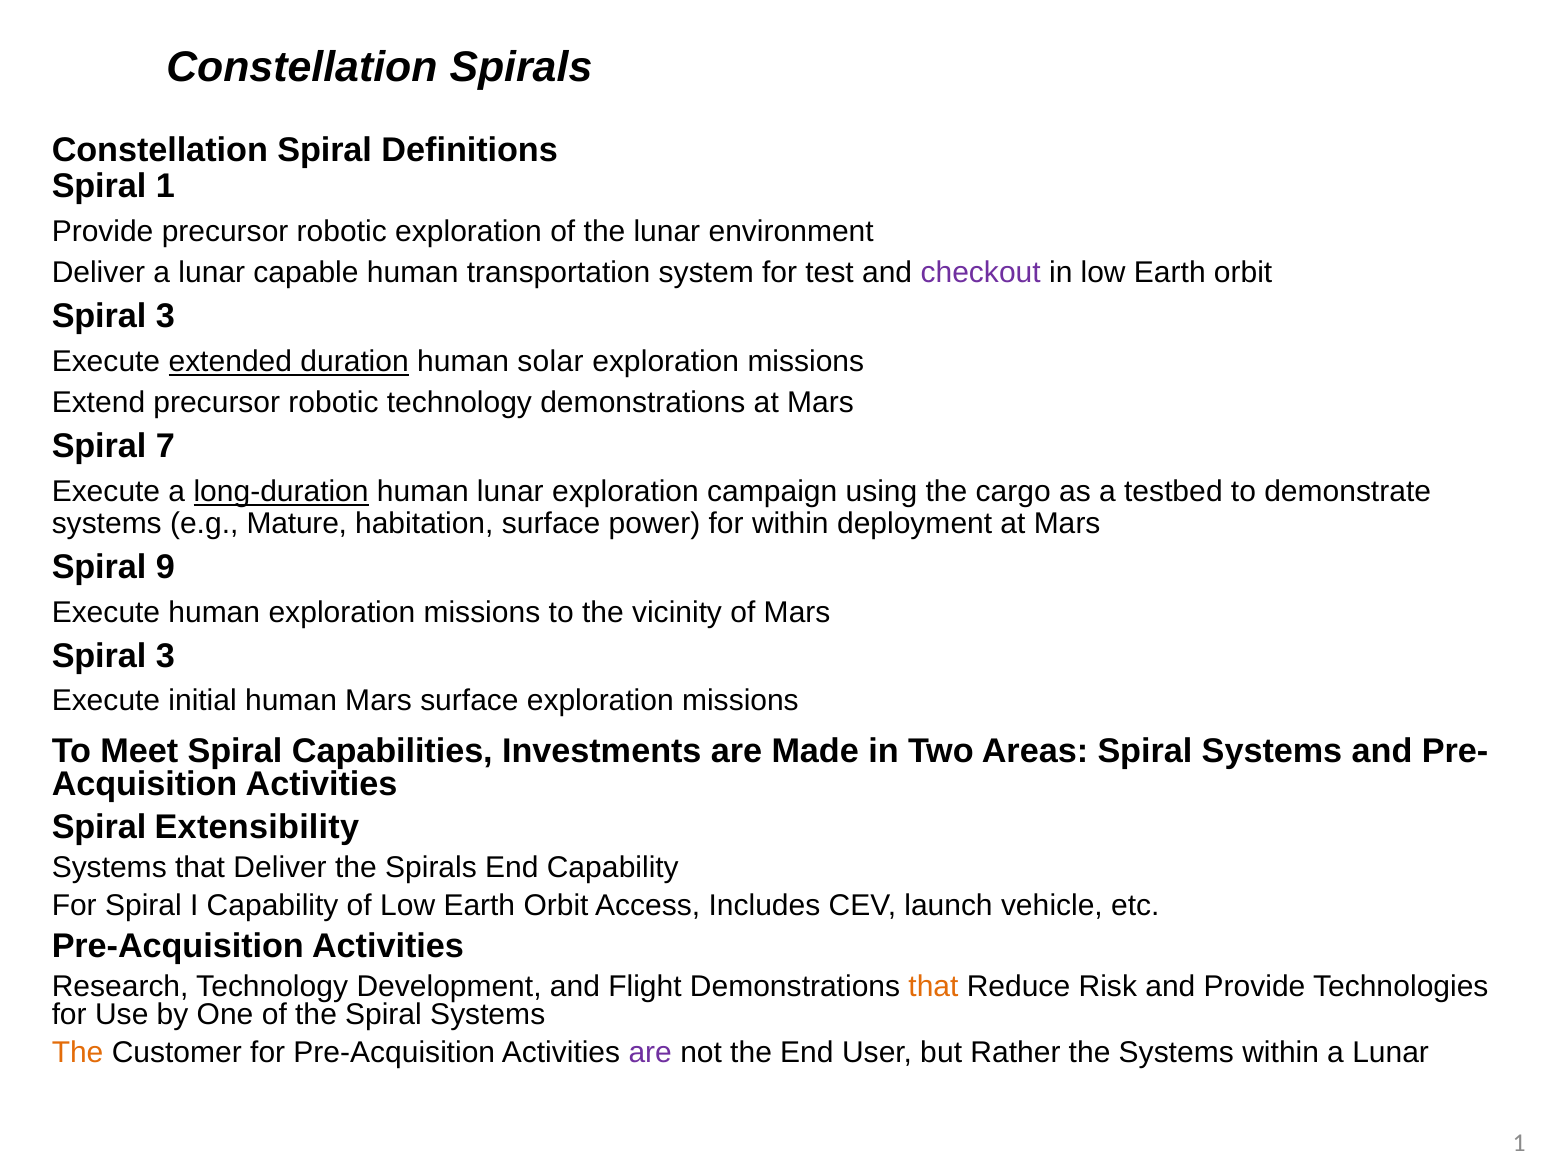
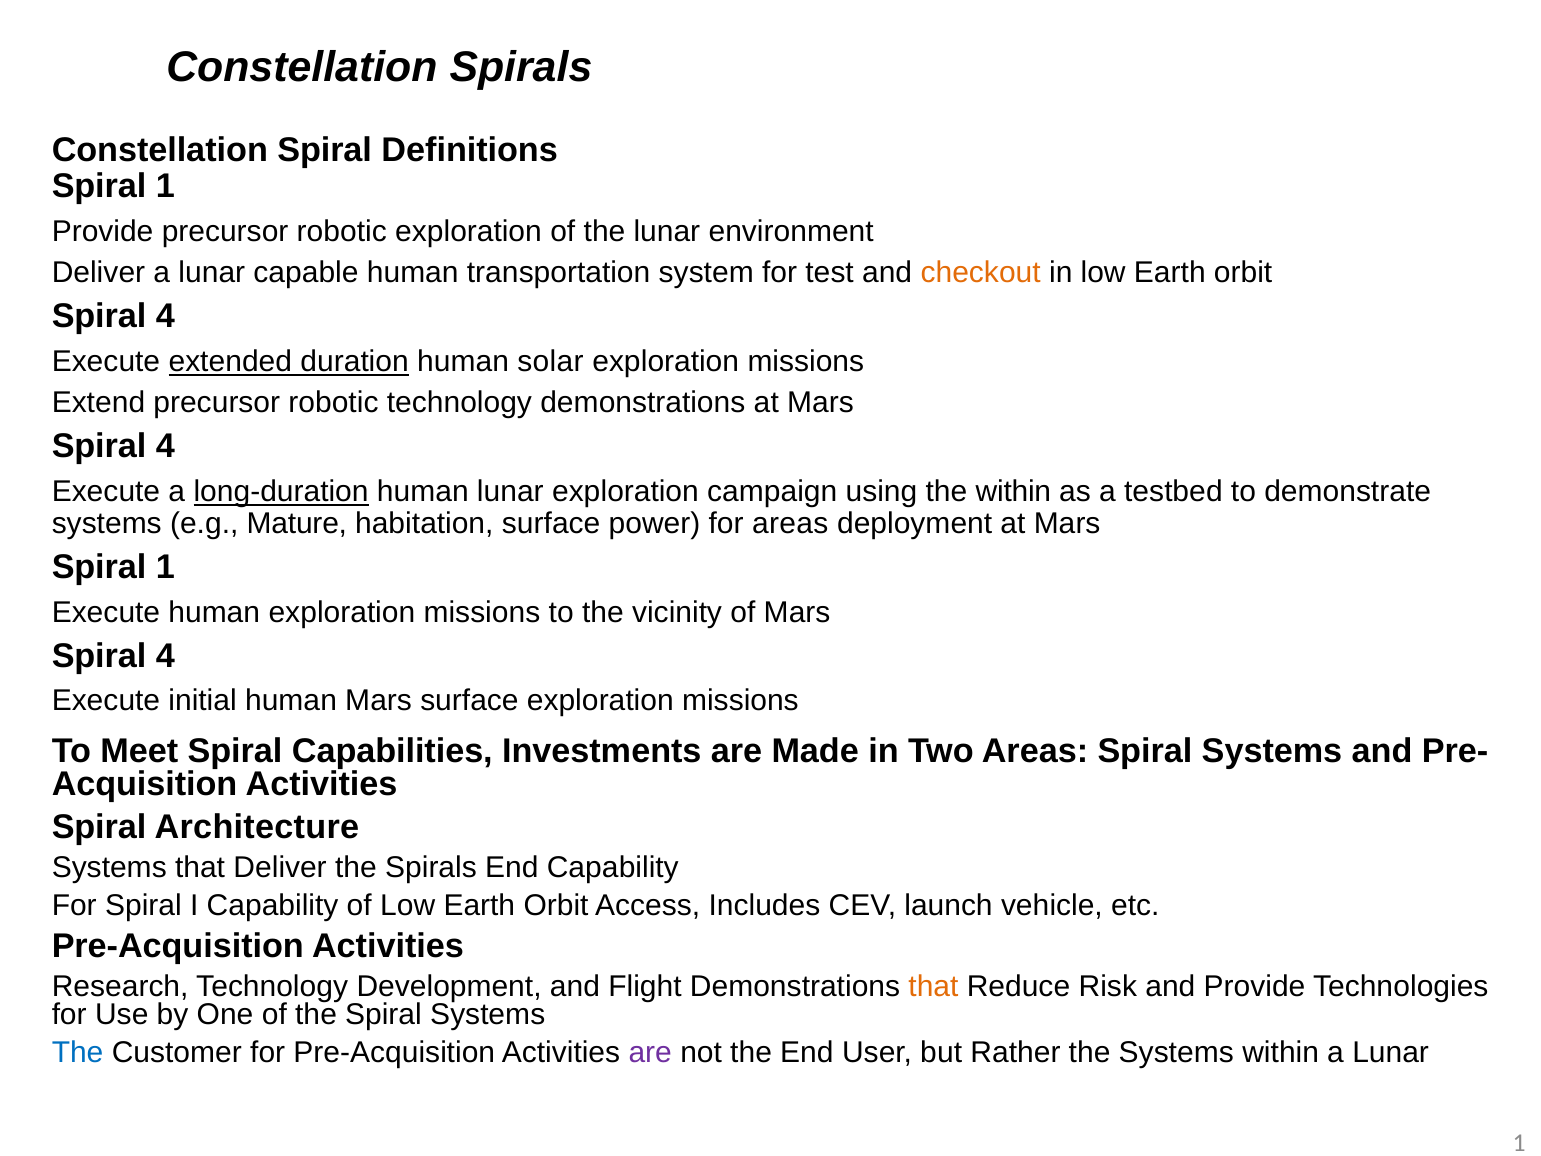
checkout colour: purple -> orange (981, 273)
3: 3 -> 4 (165, 316)
7: 7 -> 4 (165, 446)
the cargo: cargo -> within (1013, 491)
for within: within -> areas (790, 524)
9: 9 -> 1 (165, 567)
3: 3 -> 4 (165, 656)
Extensibility: Extensibility -> Architecture (257, 827)
The colour: orange -> blue (78, 1053)
